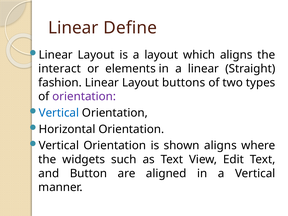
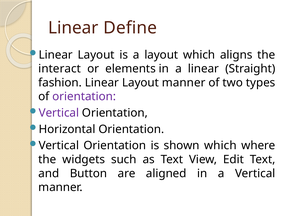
Layout buttons: buttons -> manner (184, 83)
Vertical colour: blue -> purple (59, 113)
shown aligns: aligns -> which (220, 146)
